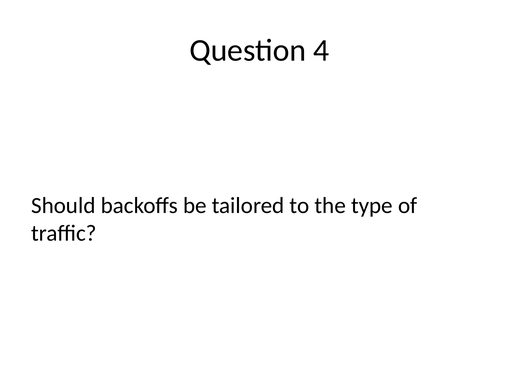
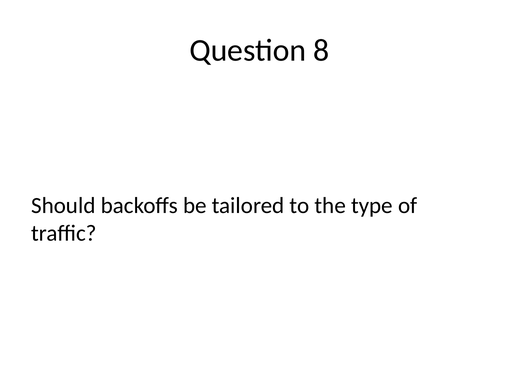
4: 4 -> 8 (321, 50)
